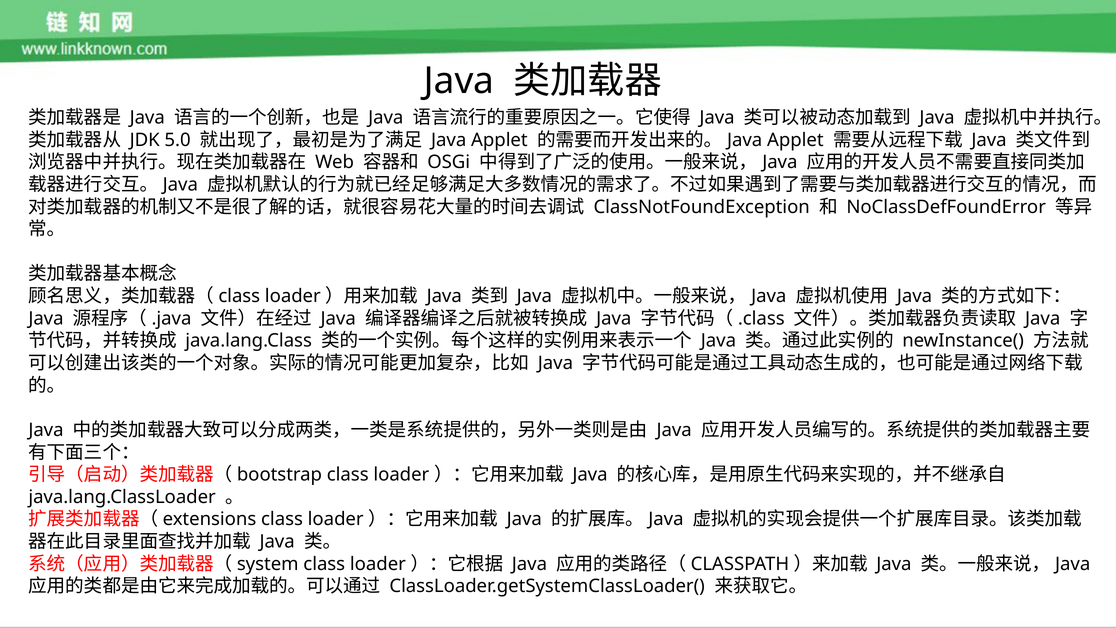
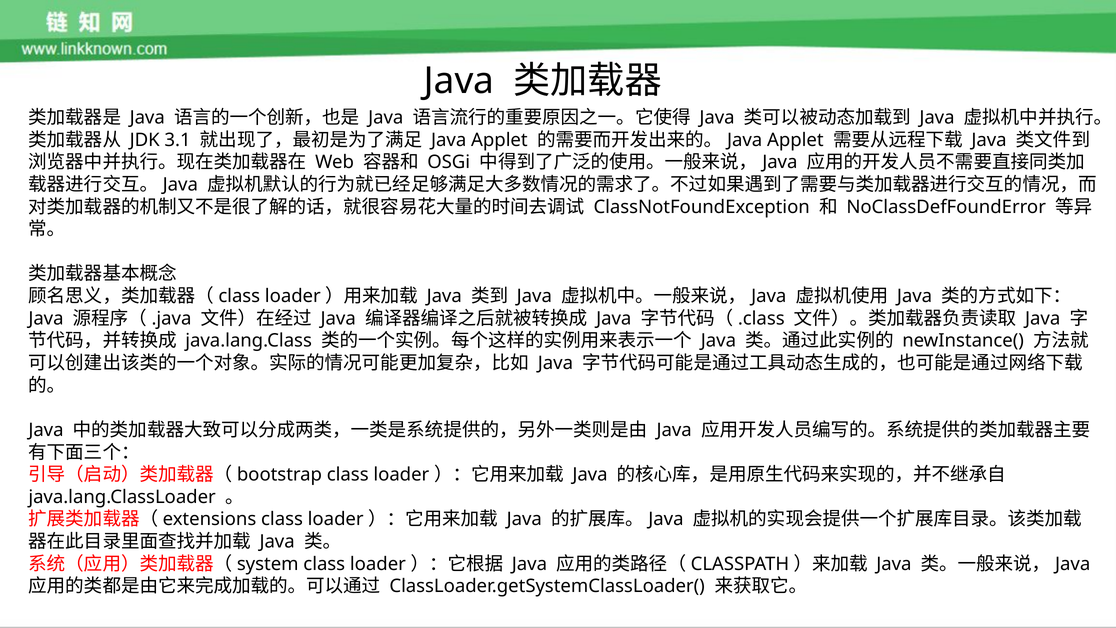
5.0: 5.0 -> 3.1 (178, 140)
